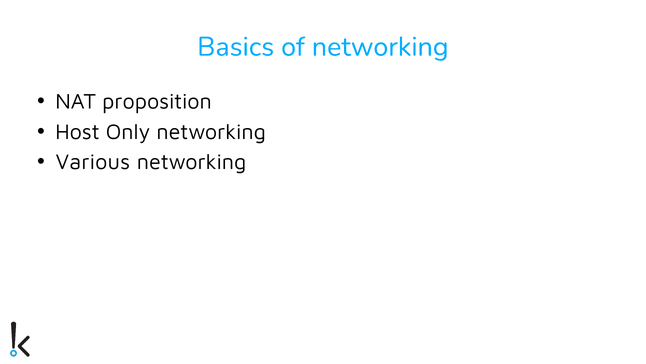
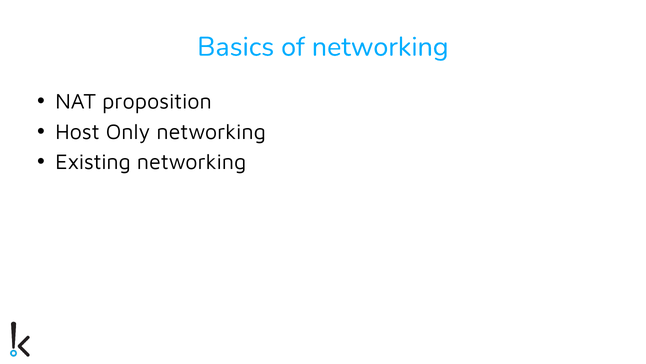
Various: Various -> Existing (93, 162)
